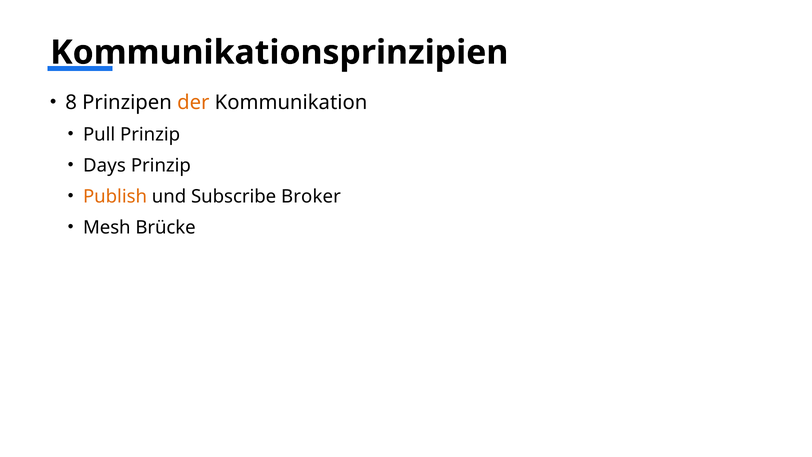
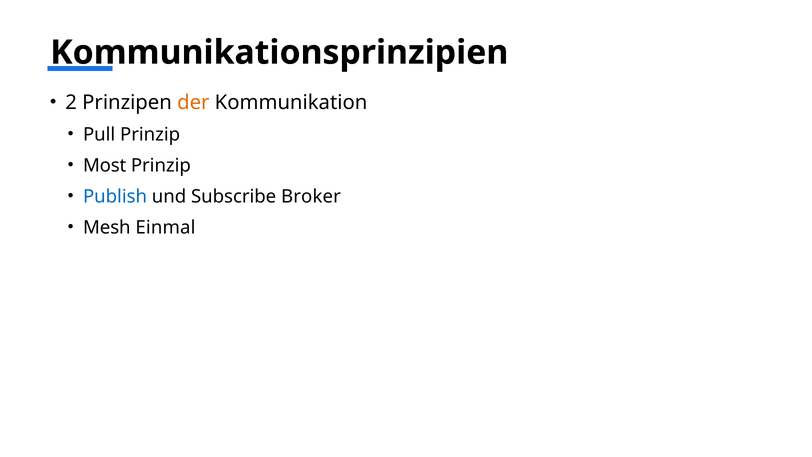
8: 8 -> 2 (71, 103)
Days: Days -> Most (105, 166)
Publish colour: orange -> blue (115, 196)
Brücke: Brücke -> Einmal (165, 227)
